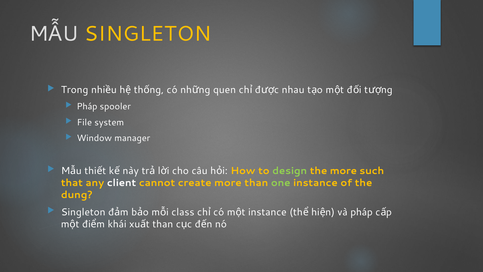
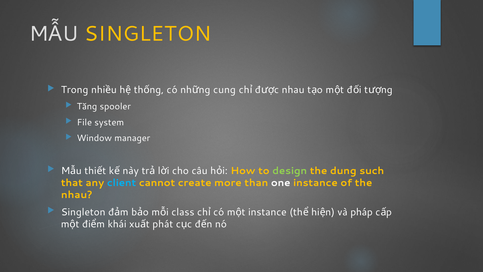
quen: quen -> cung (225, 90)
Pháp: Pháp -> Tăng (87, 106)
the more: more -> dung (343, 171)
client colour: white -> light blue (122, 183)
one colour: light green -> white (281, 183)
dung: dung -> nhau (77, 195)
than: than -> phát (163, 224)
